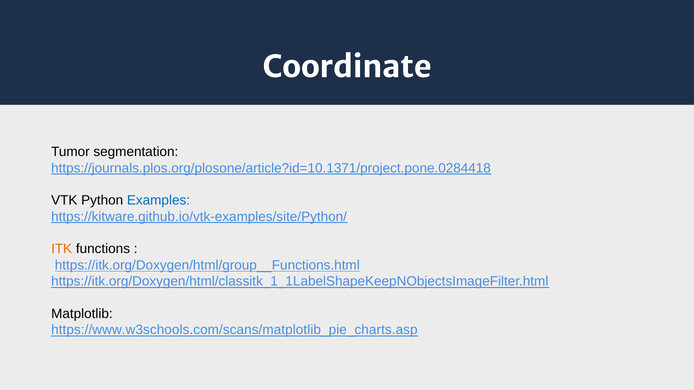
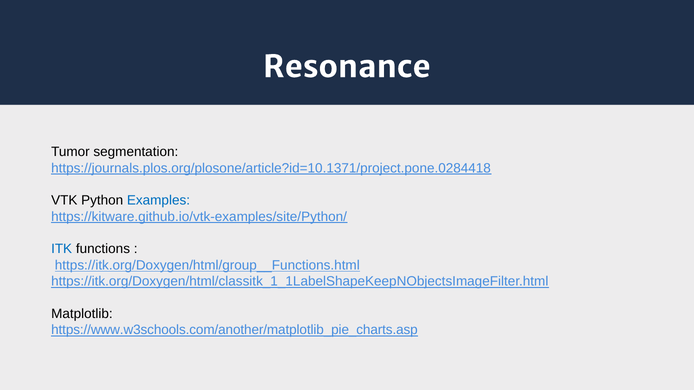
Coordinate: Coordinate -> Resonance (347, 67)
ITK colour: orange -> blue (62, 249)
https://www.w3schools.com/scans/matplotlib_pie_charts.asp: https://www.w3schools.com/scans/matplotlib_pie_charts.asp -> https://www.w3schools.com/another/matplotlib_pie_charts.asp (234, 330)
